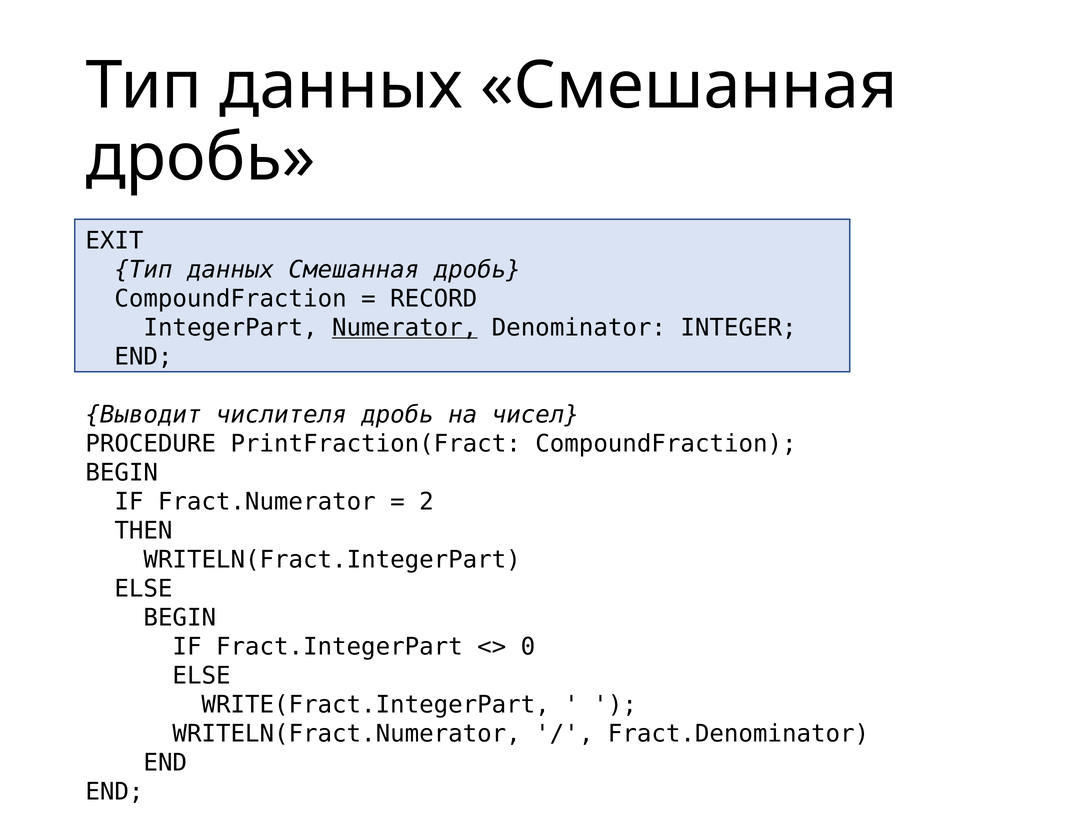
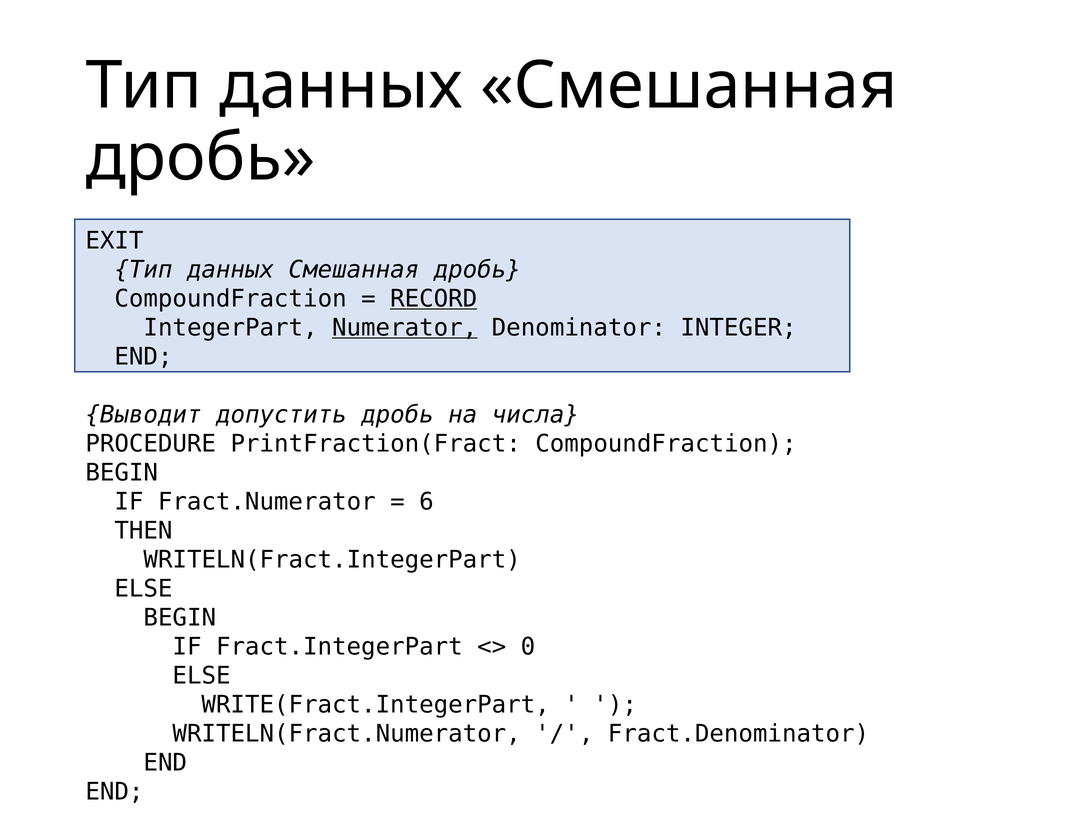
RECORD underline: none -> present (434, 299)
числителя: числителя -> допустить (281, 415)
чисел: чисел -> числа (535, 415)
2: 2 -> 6 (426, 502)
